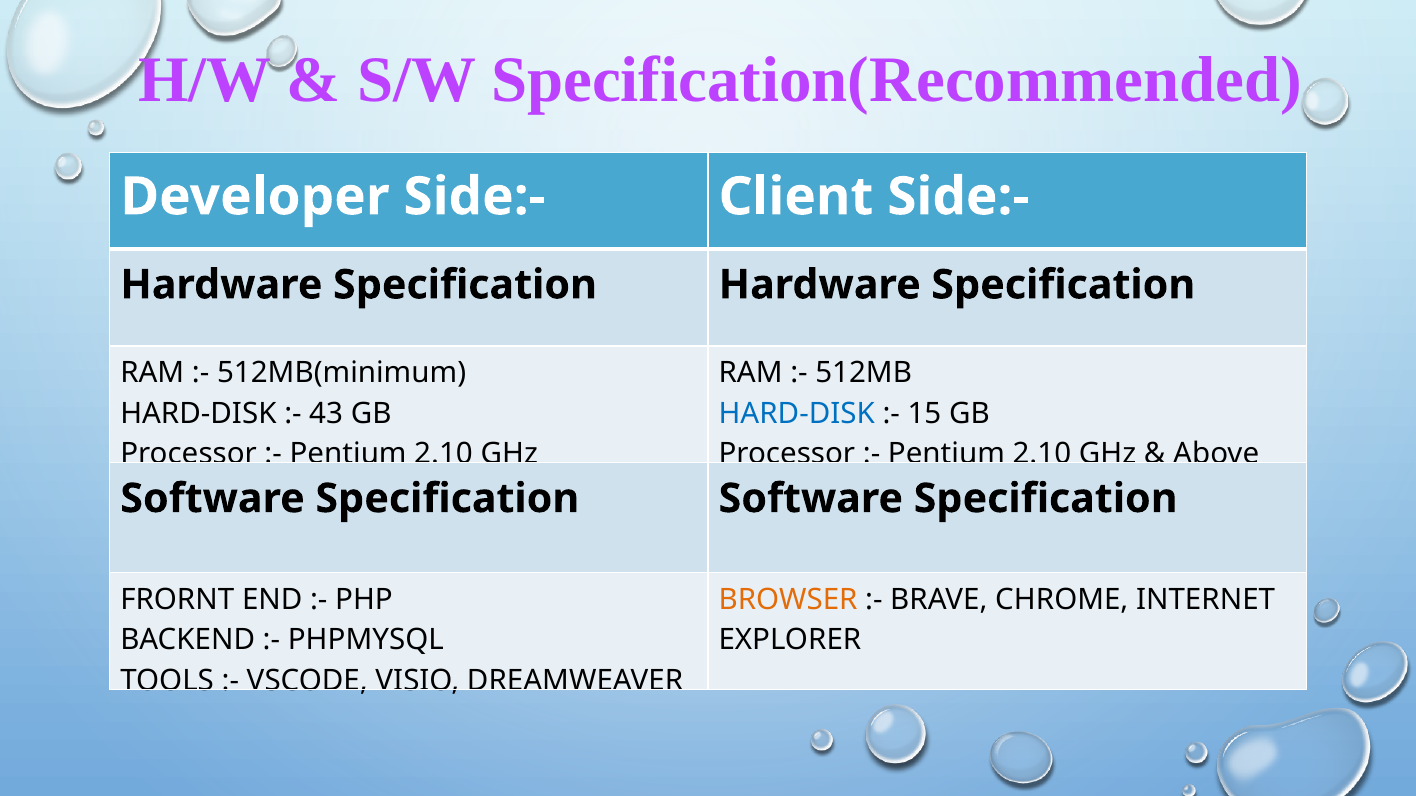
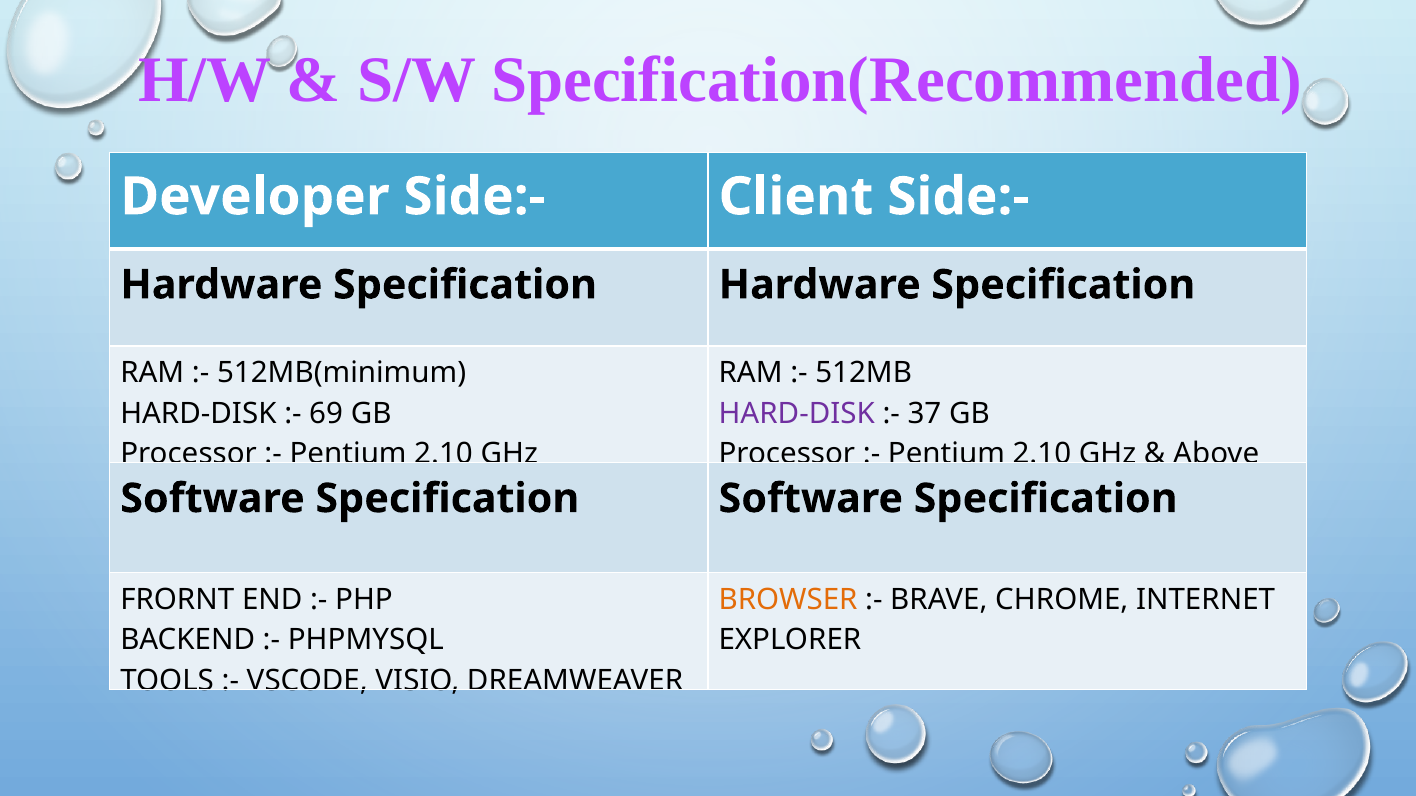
43: 43 -> 69 (326, 414)
HARD-DISK colour: blue -> purple (797, 414)
15: 15 -> 37 (924, 414)
